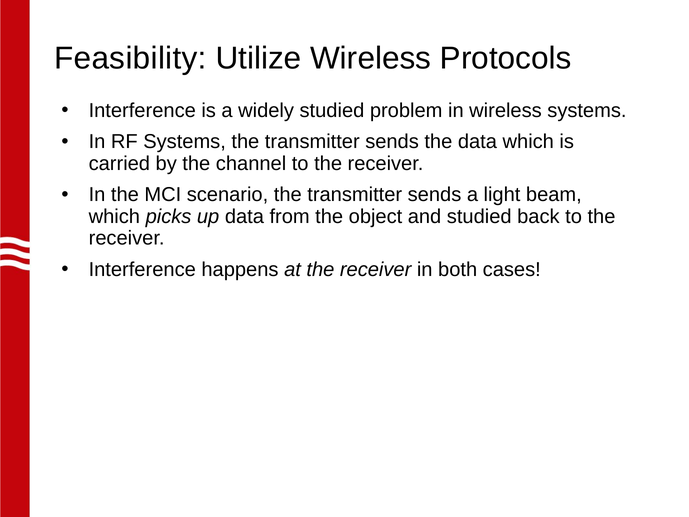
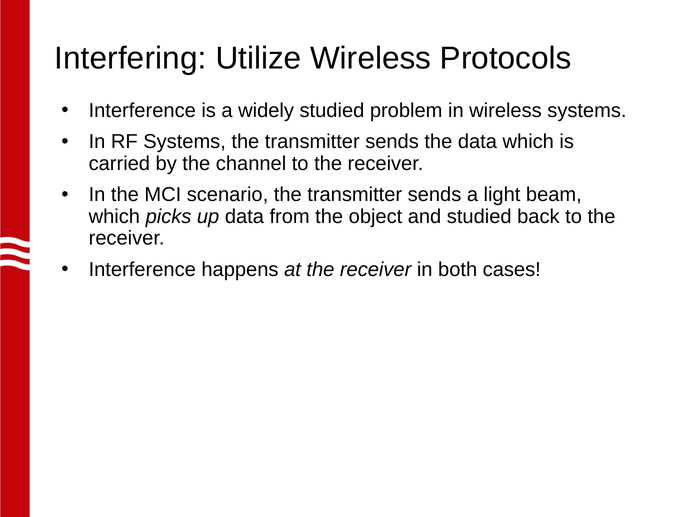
Feasibility: Feasibility -> Interfering (130, 58)
